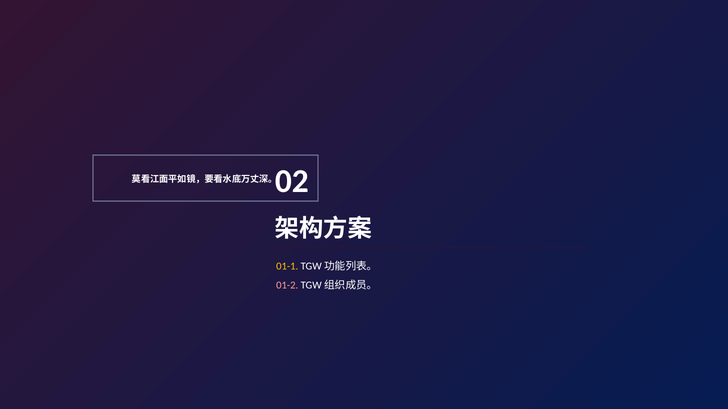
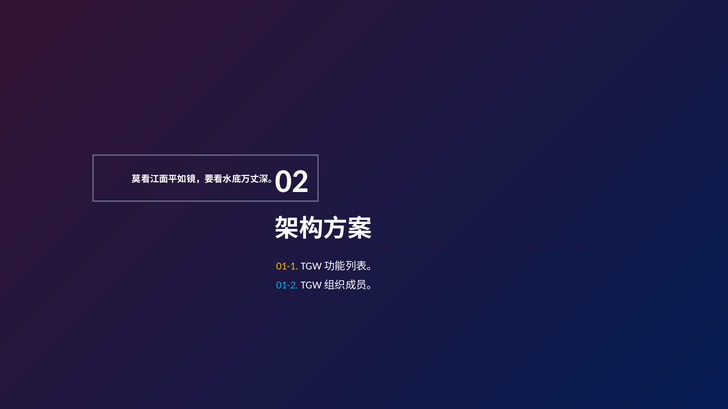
01-2 colour: pink -> light blue (287, 286)
